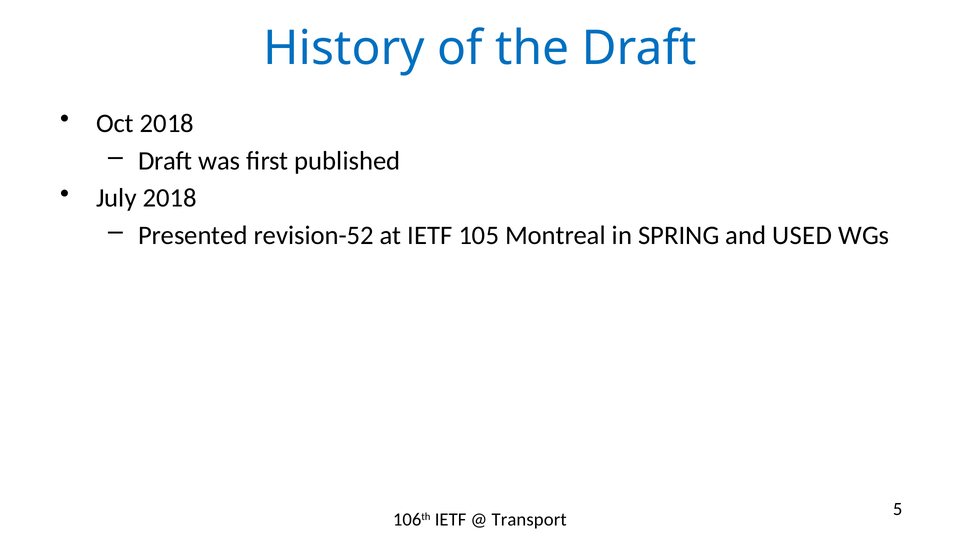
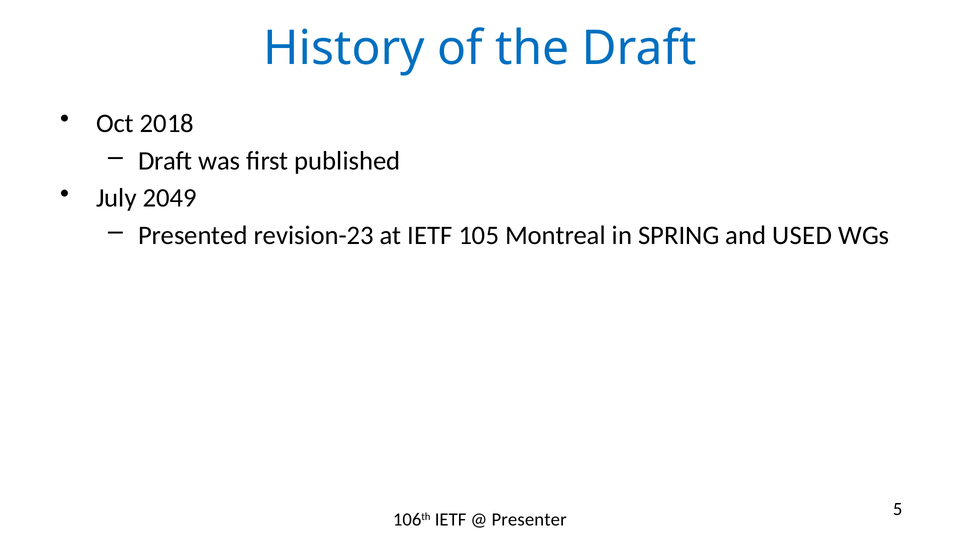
July 2018: 2018 -> 2049 (170, 198)
revision-52: revision-52 -> revision-23 (314, 235)
Transport: Transport -> Presenter (529, 520)
